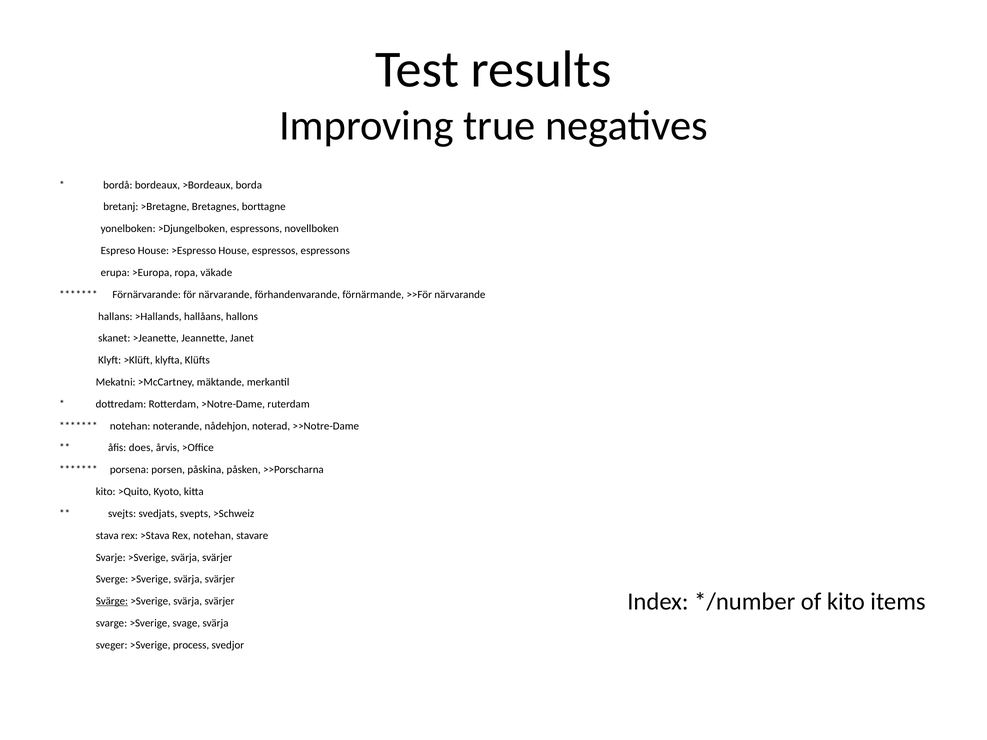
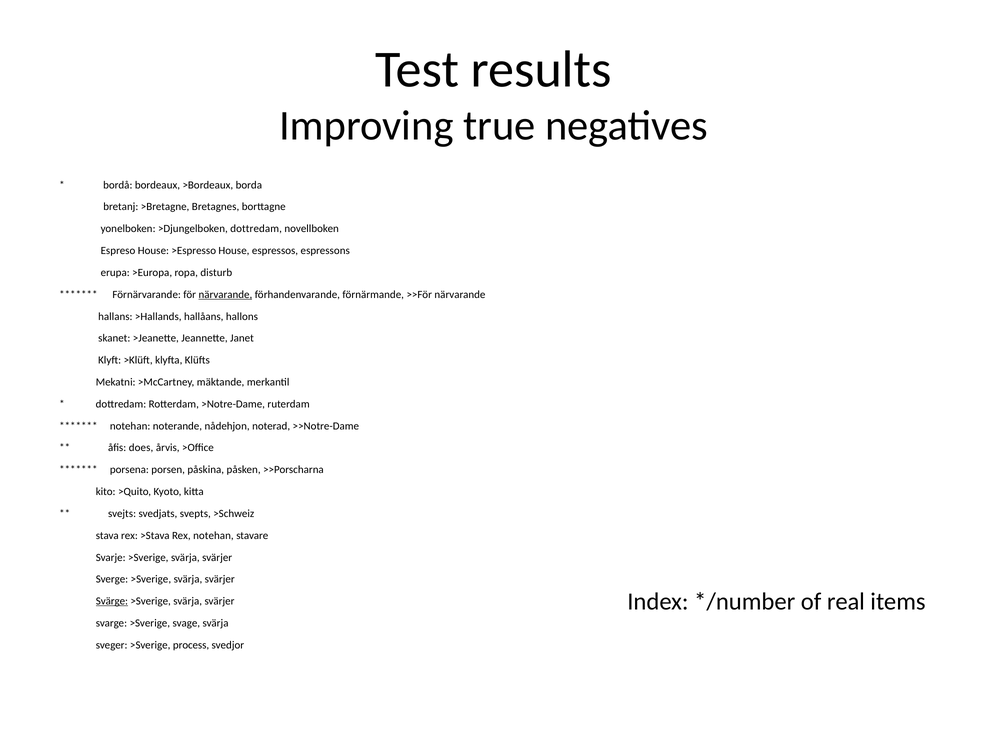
>Djungelboken espressons: espressons -> dottredam (256, 229)
väkade: väkade -> disturb (216, 273)
närvarande underline: none -> present (225, 295)
of kito: kito -> real (846, 602)
